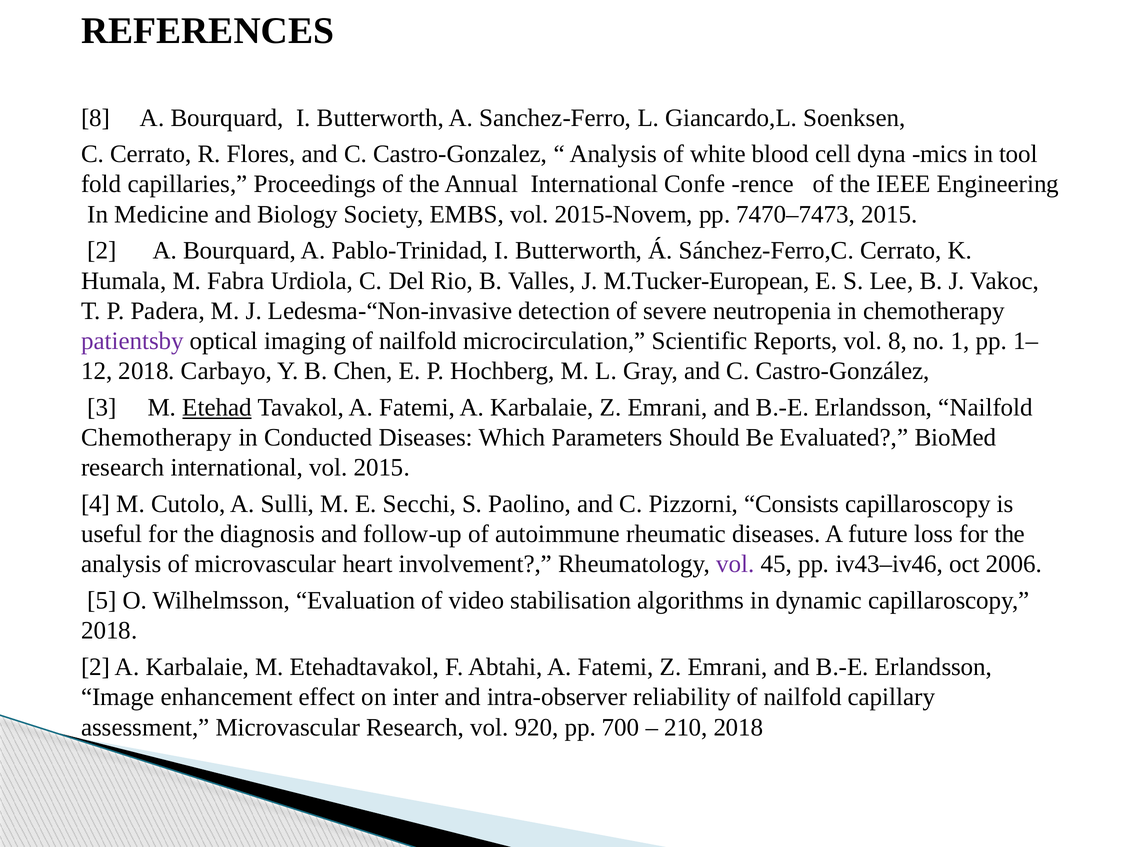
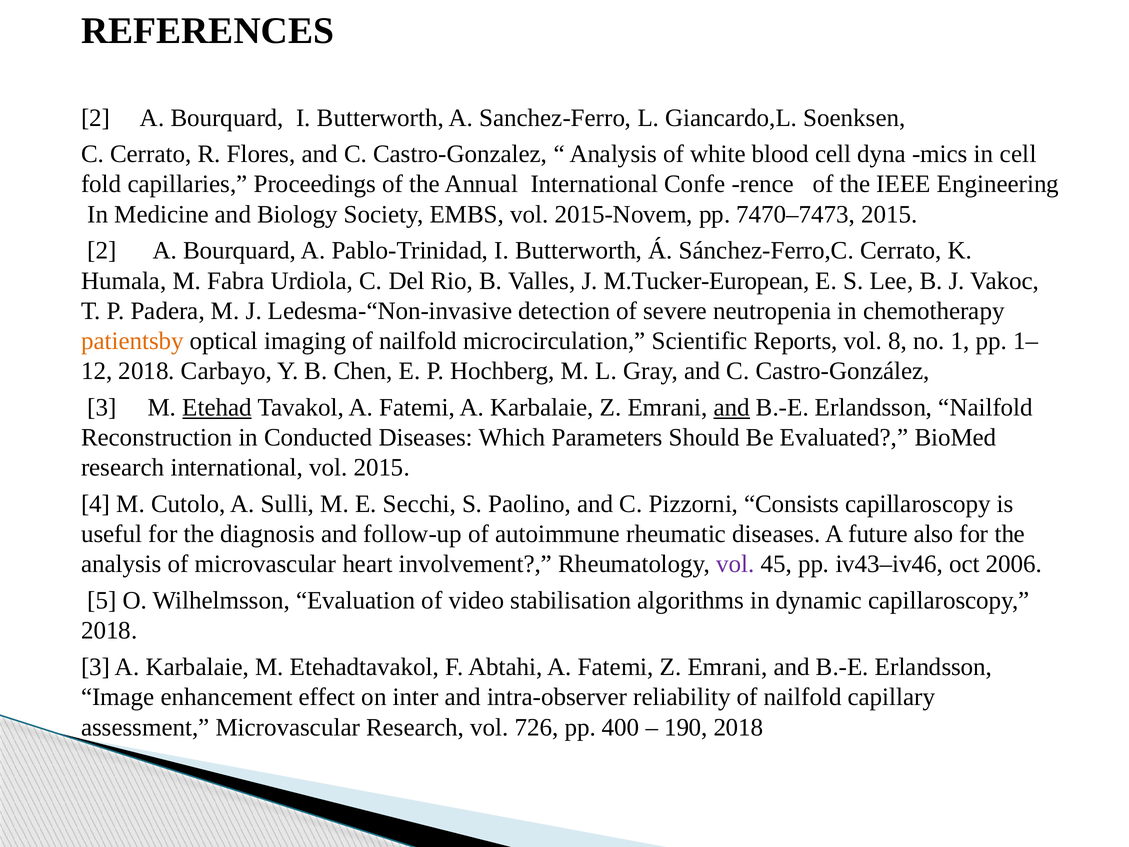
8: 8 -> 2 (96, 118)
in tool: tool -> cell (1018, 154)
patientsby colour: purple -> orange (132, 341)
and underline: none -> present (732, 407)
Chemotherapy: Chemotherapy -> Reconstruction (157, 437)
loss: loss -> also (934, 534)
2: 2 -> 3 (96, 667)
920: 920 -> 726 (537, 727)
700: 700 -> 400 (621, 727)
210: 210 -> 190 (686, 727)
